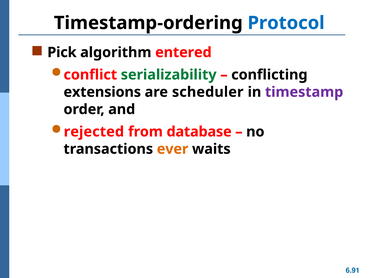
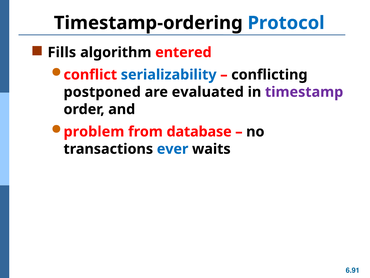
Pick: Pick -> Fills (62, 52)
serializability colour: green -> blue (169, 75)
extensions: extensions -> postponed (102, 92)
scheduler: scheduler -> evaluated (208, 92)
rejected: rejected -> problem (94, 131)
ever colour: orange -> blue (173, 149)
